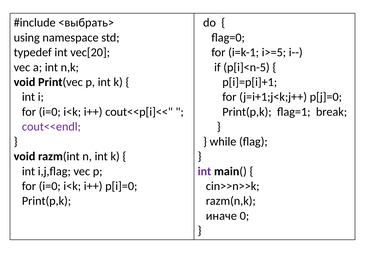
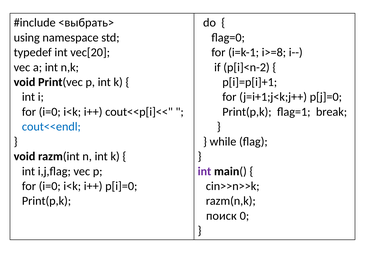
i>=5: i>=5 -> i>=8 (274, 52)
p[i]<n-5: p[i]<n-5 -> p[i]<n-2 (247, 67)
cout<<endl colour: purple -> blue (51, 127)
иначе: иначе -> поиск (221, 216)
